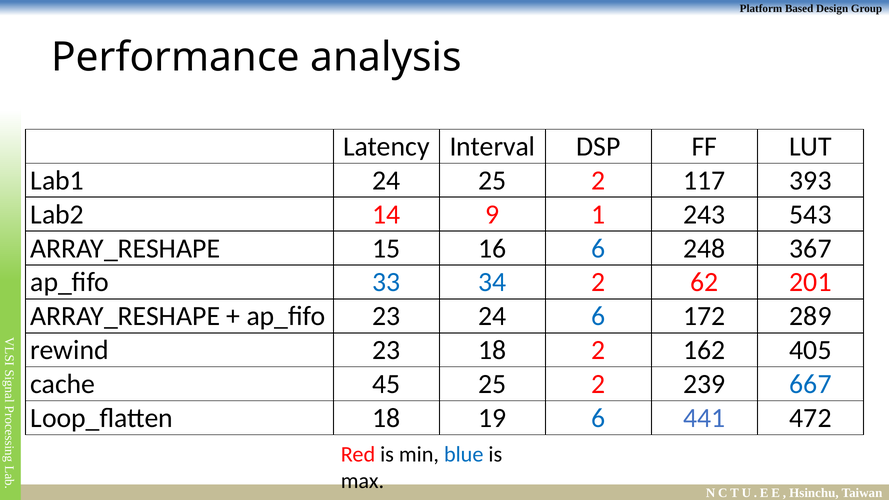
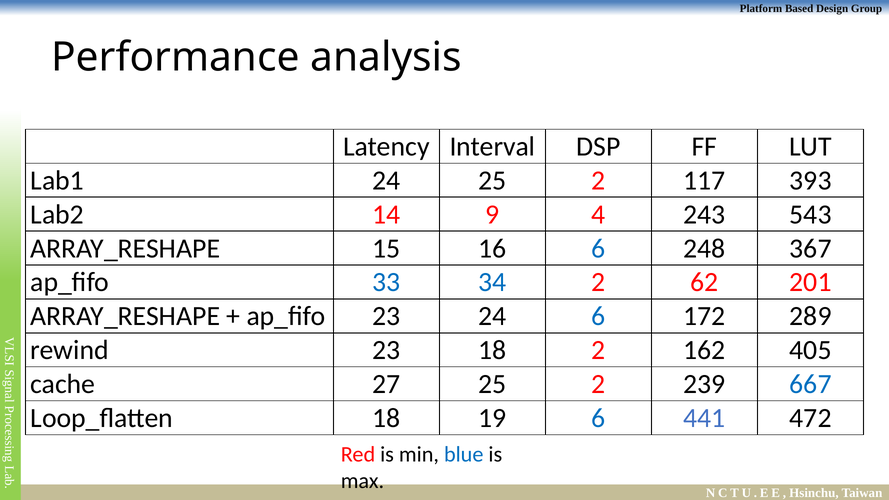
1: 1 -> 4 (599, 214)
45: 45 -> 27 (386, 384)
